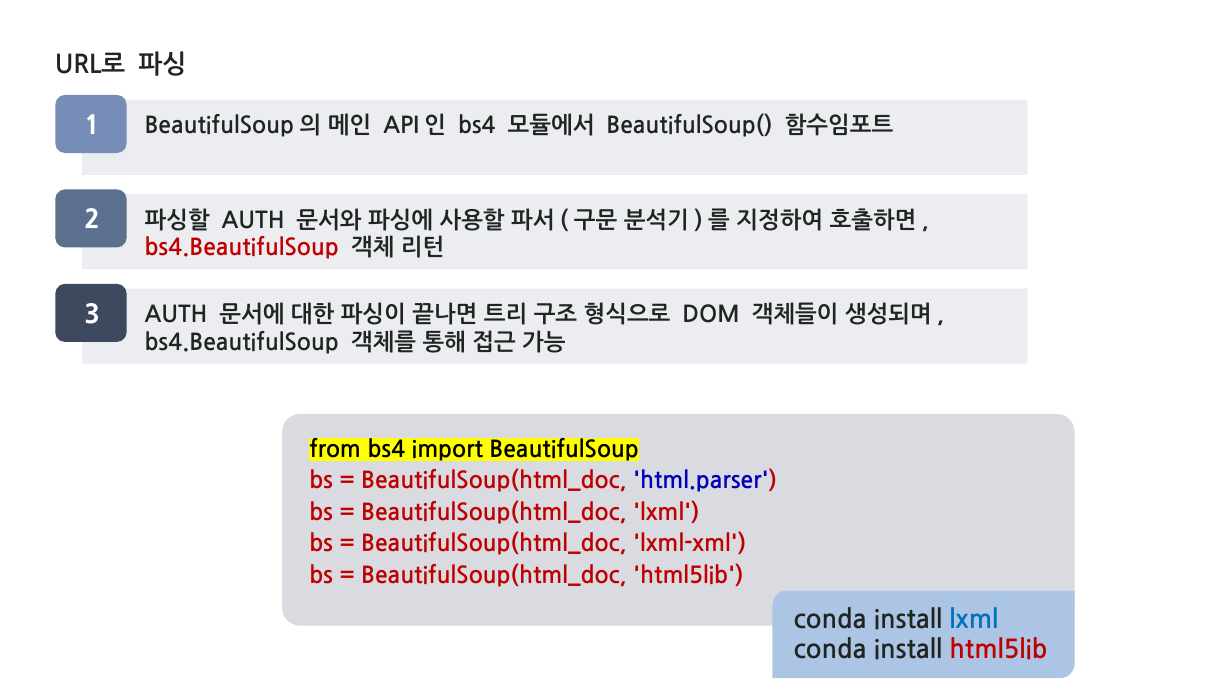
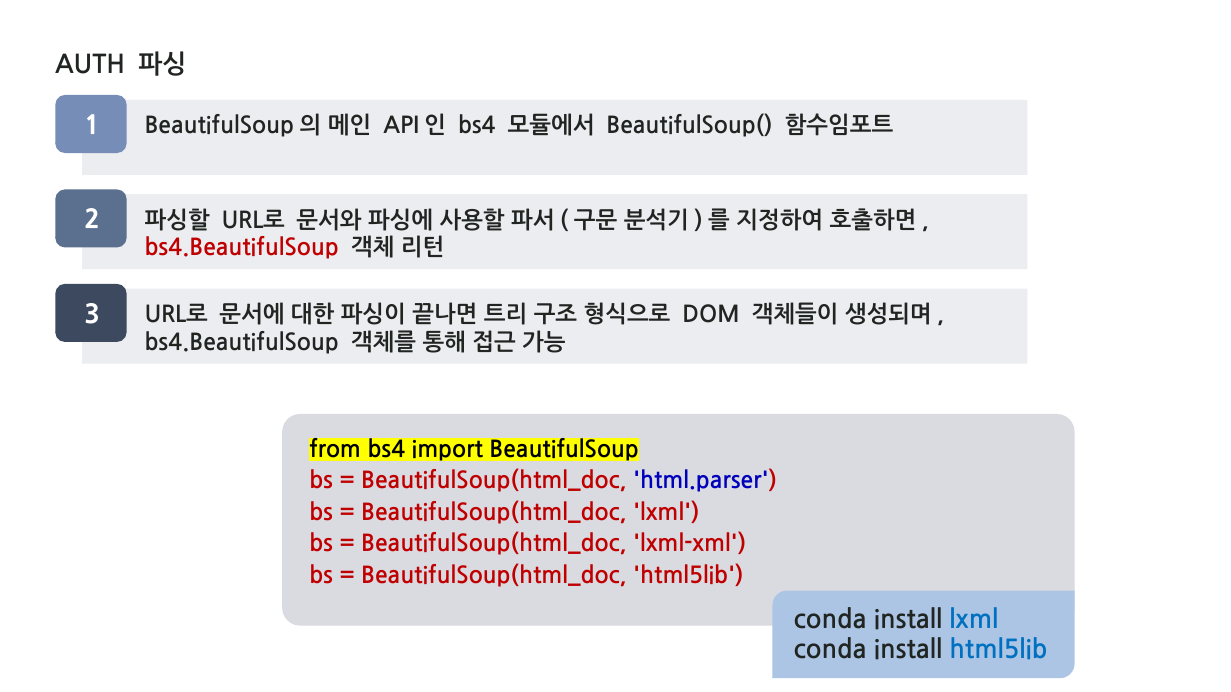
URL로: URL로 -> AUTH (90, 65)
AUTH: AUTH -> URL로 (253, 221)
3 AUTH: AUTH -> URL로 (176, 315)
html5lib colour: red -> blue (998, 651)
